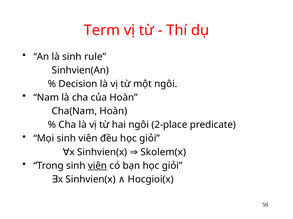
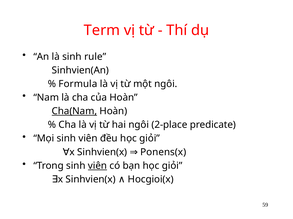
Decision: Decision -> Formula (78, 84)
Cha(Nam underline: none -> present (74, 112)
Skolem(x: Skolem(x -> Ponens(x (163, 153)
